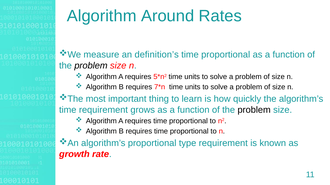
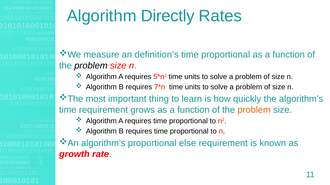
Around: Around -> Directly (168, 16)
problem colour: black -> orange (254, 110)
type: type -> else (188, 144)
